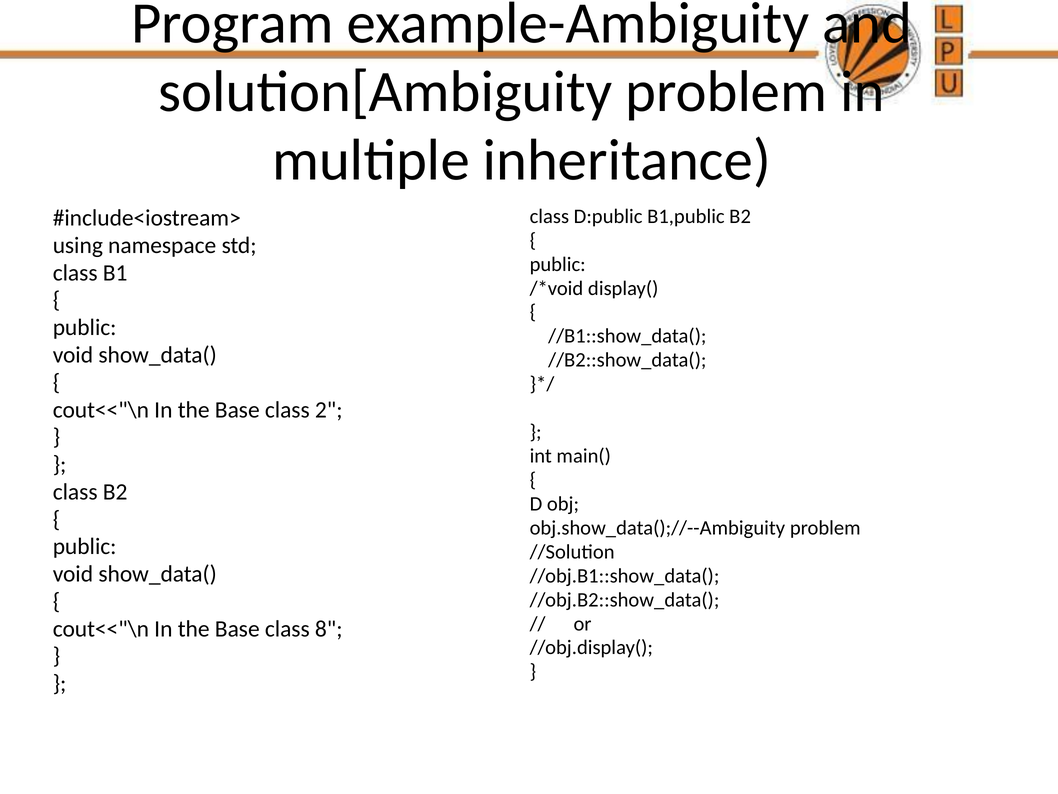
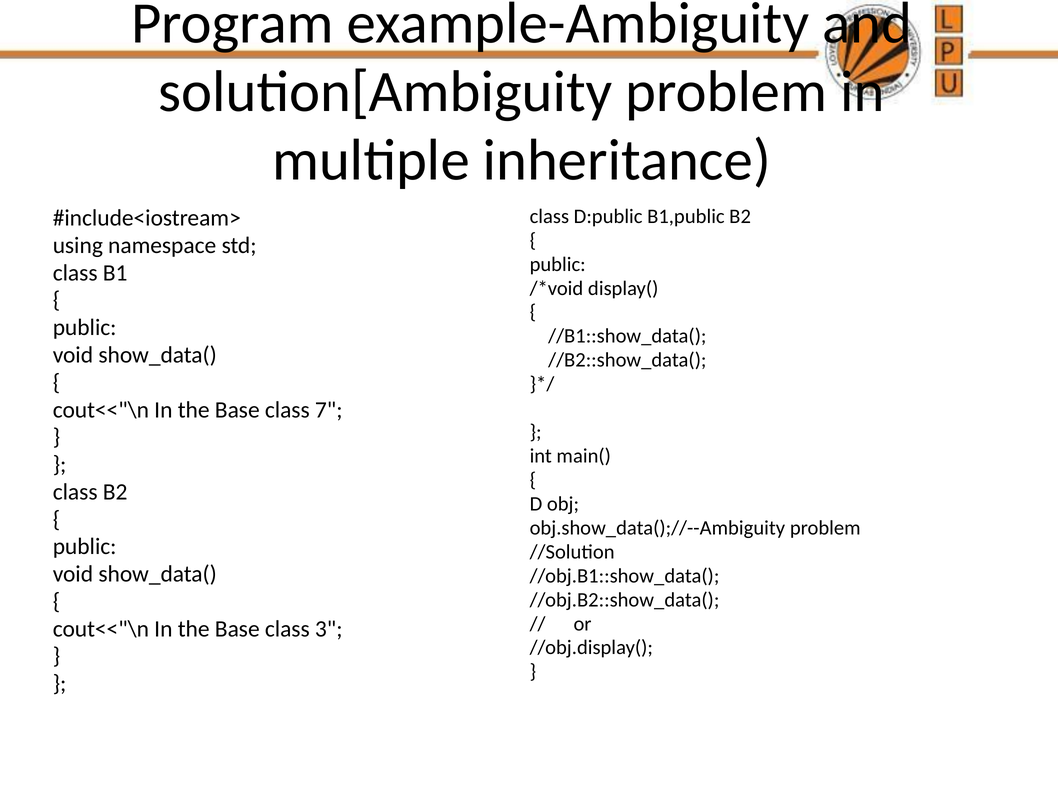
2: 2 -> 7 (329, 409)
8: 8 -> 3 (329, 628)
